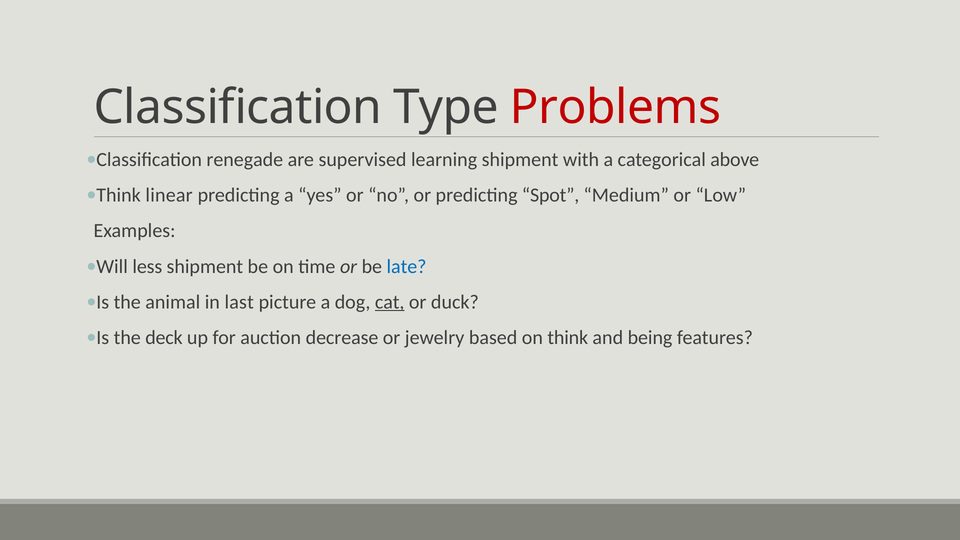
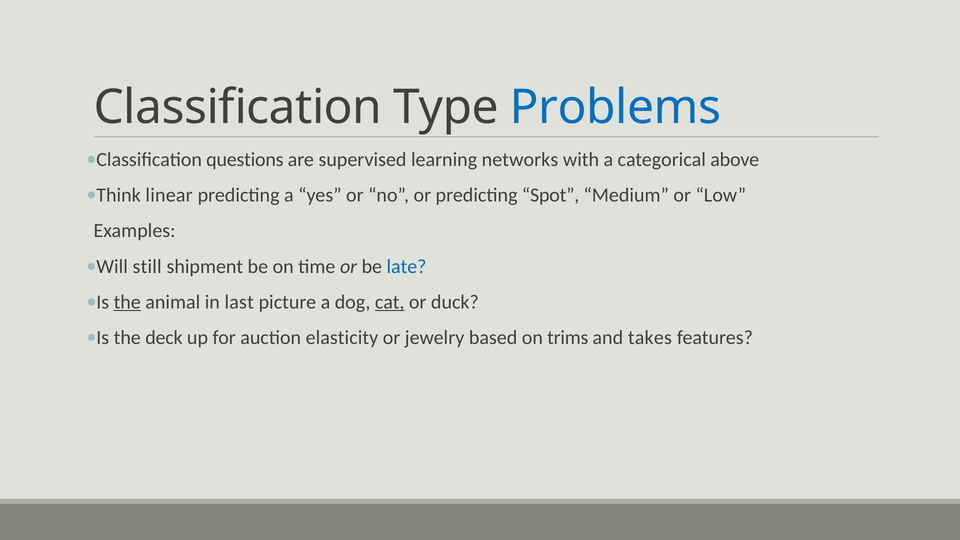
Problems colour: red -> blue (616, 108)
renegade: renegade -> questions (245, 160)
learning shipment: shipment -> networks (520, 160)
less: less -> still (147, 266)
the underline: none -> present (127, 302)
decrease: decrease -> elasticity (342, 338)
on think: think -> trims (568, 338)
being: being -> takes (650, 338)
